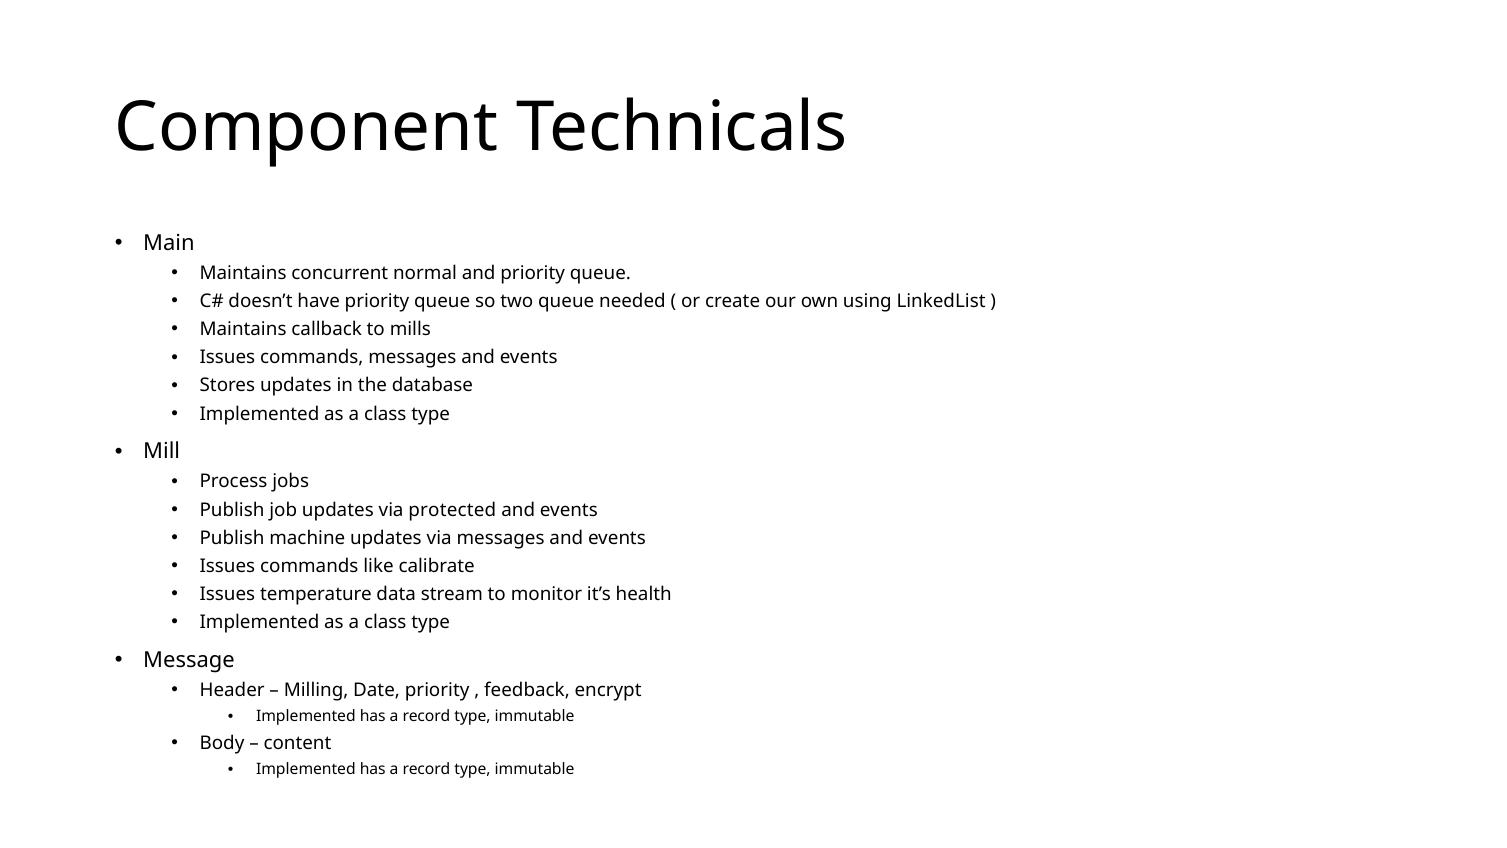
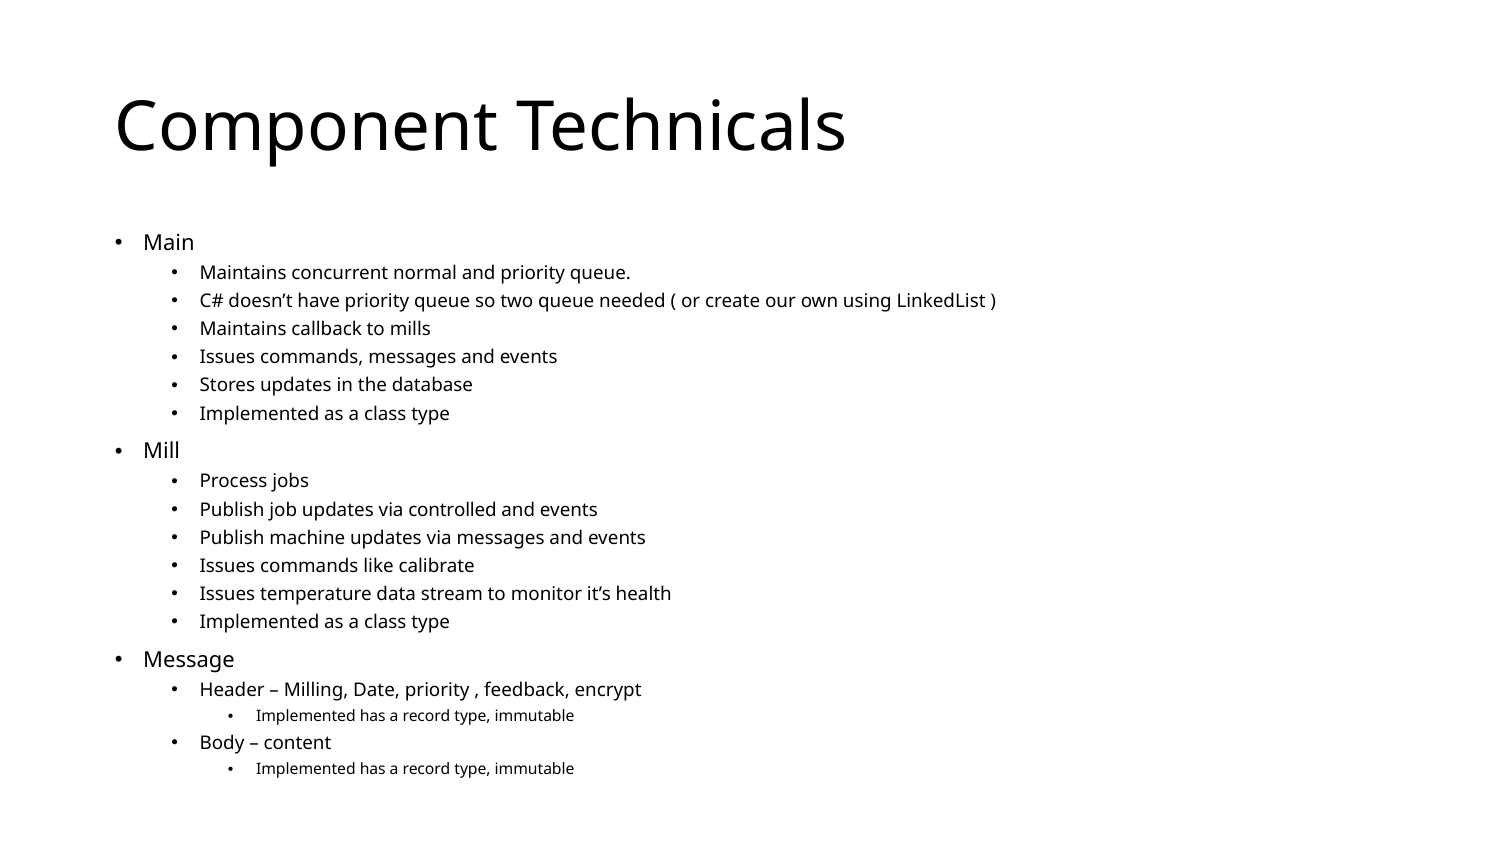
protected: protected -> controlled (452, 510)
